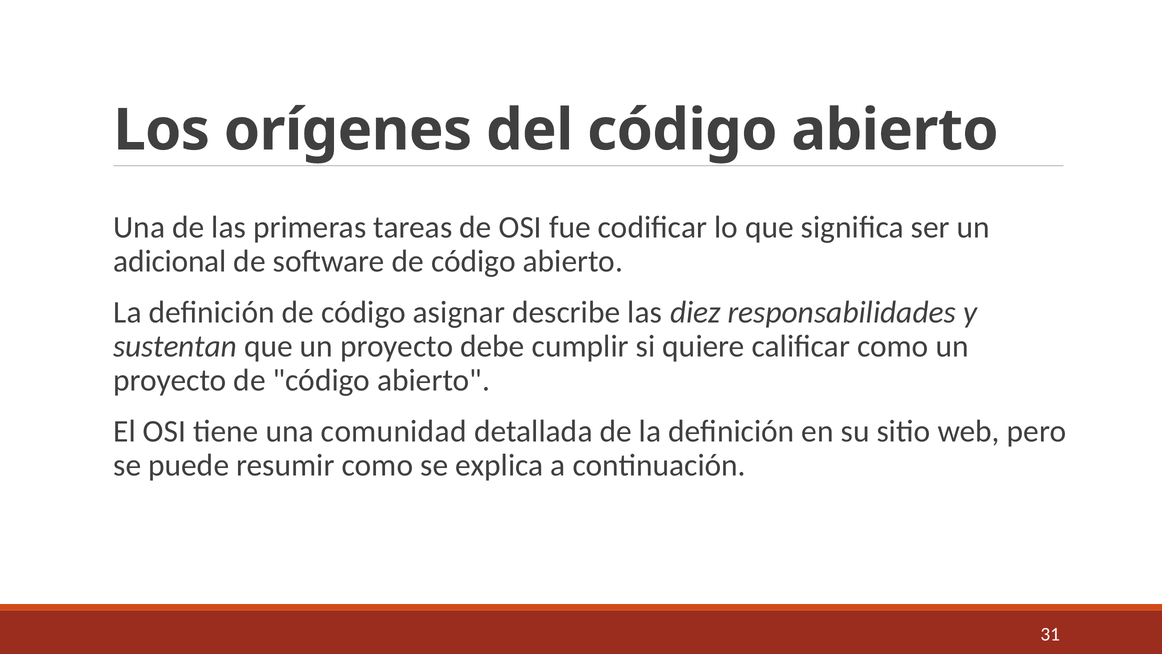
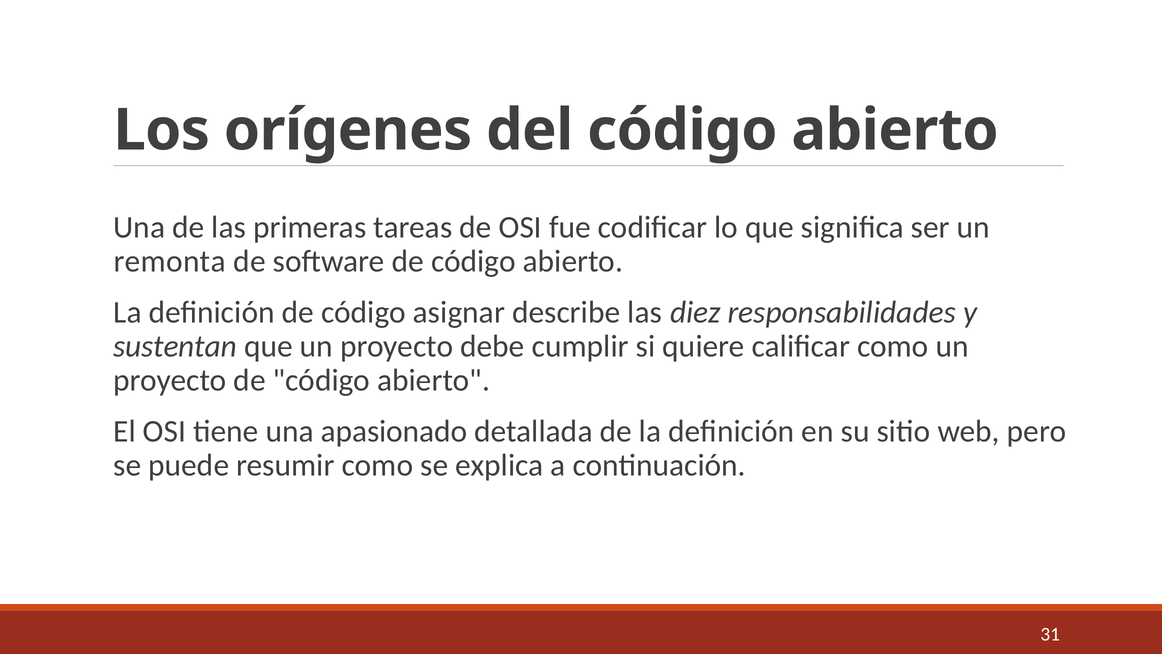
adicional: adicional -> remonta (170, 261)
comunidad: comunidad -> apasionado (394, 431)
